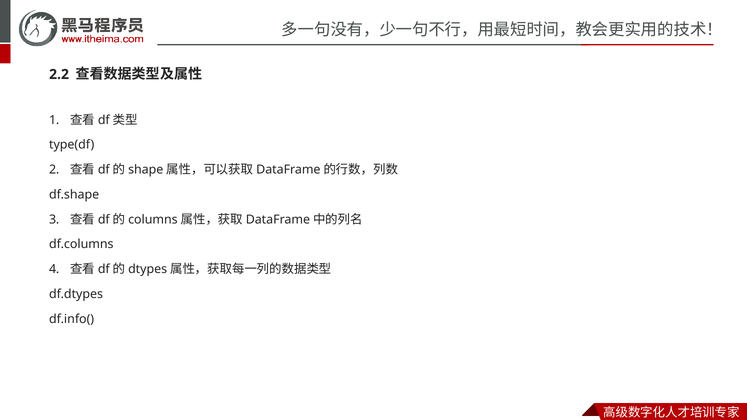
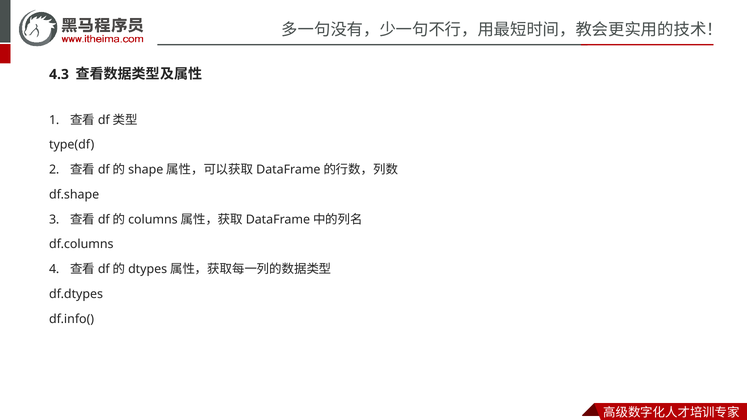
2.2: 2.2 -> 4.3 (59, 74)
